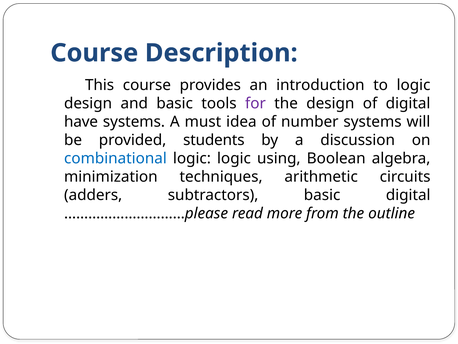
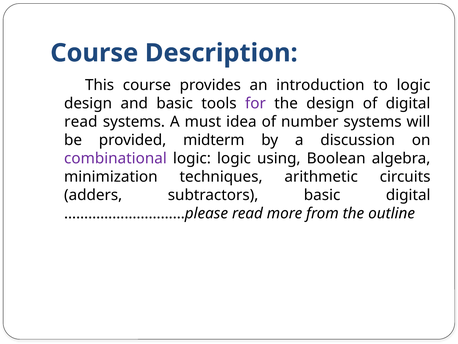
have: have -> read (81, 122)
students: students -> midterm (214, 140)
combinational colour: blue -> purple (115, 158)
